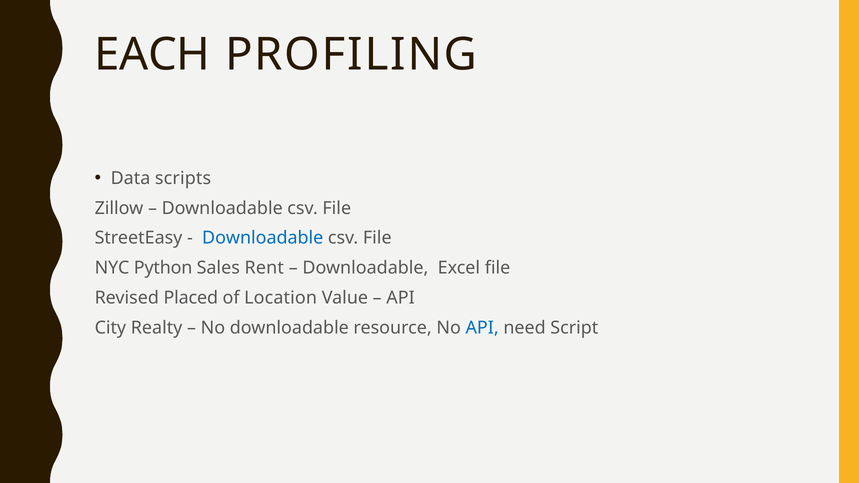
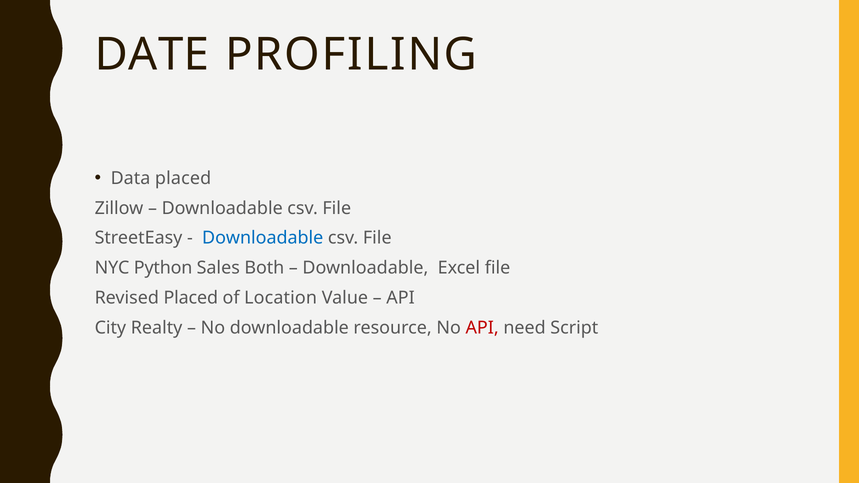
EACH: EACH -> DATE (152, 55)
Data scripts: scripts -> placed (183, 178)
Rent: Rent -> Both (264, 268)
API colour: blue -> red (482, 328)
